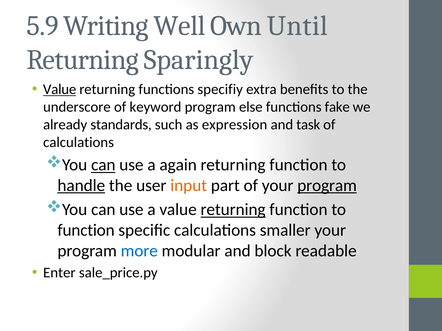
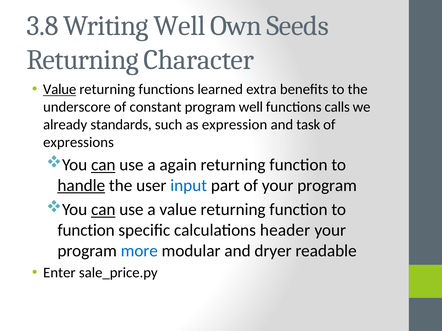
5.9: 5.9 -> 3.8 (42, 26)
Until: Until -> Seeds (298, 26)
Sparingly: Sparingly -> Character (199, 60)
specifiy: specifiy -> learned (220, 89)
keyword: keyword -> constant (156, 107)
program else: else -> well (251, 107)
fake: fake -> calls (337, 107)
calculations: calculations -> expressions (78, 142)
input colour: orange -> blue (189, 186)
program underline: present -> none (327, 186)
can underline: none -> present (103, 210)
returning underline: present -> none (233, 210)
smaller: smaller -> header (285, 231)
block: block -> dryer (273, 251)
